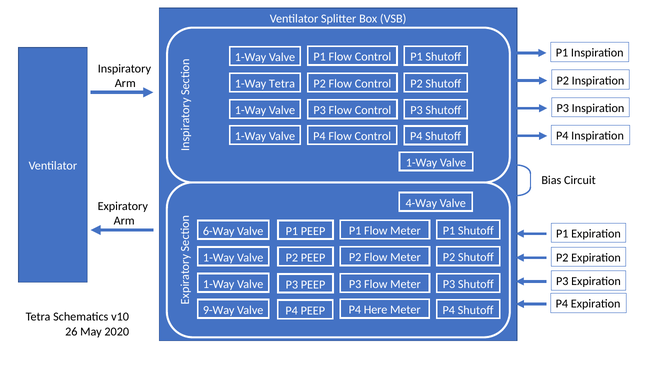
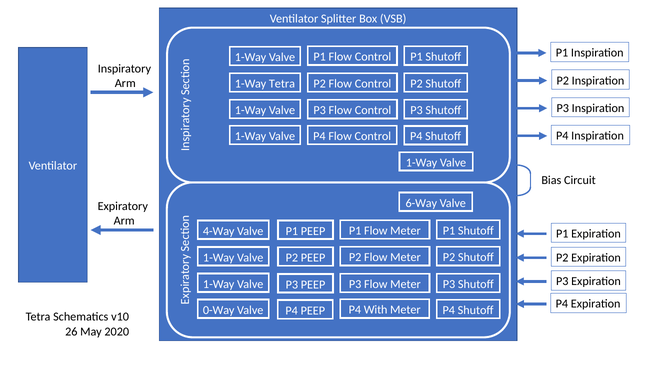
4-Way: 4-Way -> 6-Way (421, 203)
6-Way: 6-Way -> 4-Way (219, 231)
Here: Here -> With (376, 310)
9-Way: 9-Way -> 0-Way (219, 310)
